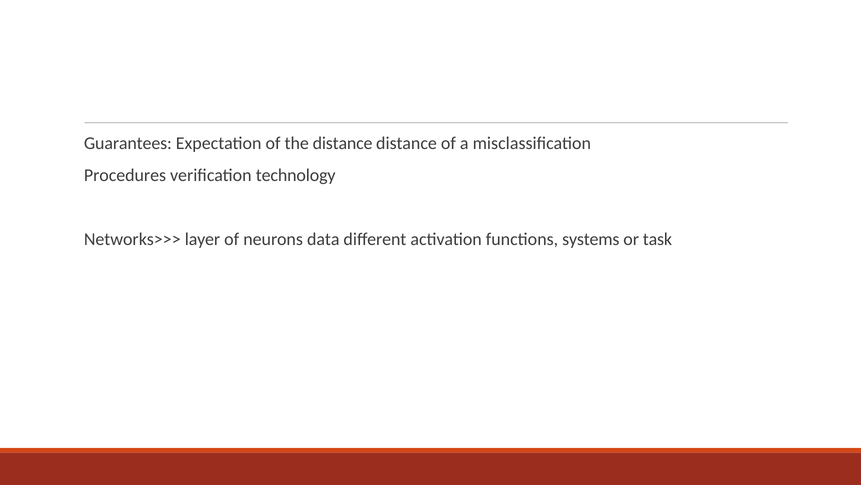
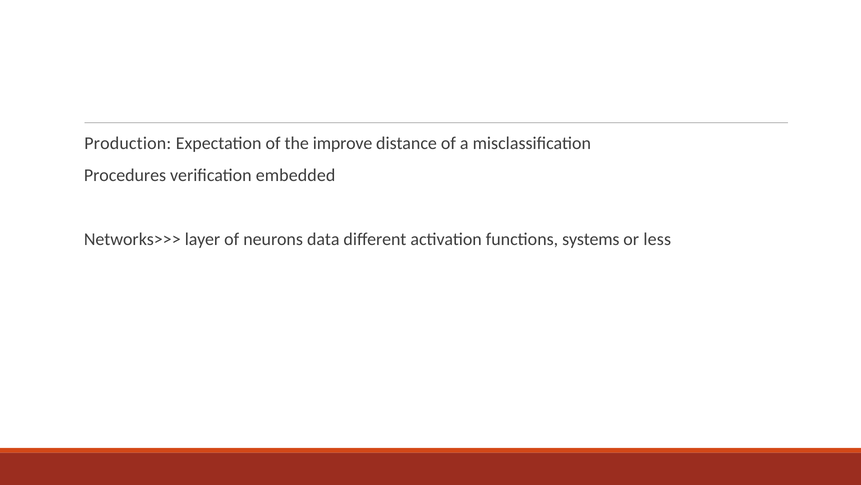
Guarantees: Guarantees -> Production (128, 143)
the distance: distance -> improve (343, 143)
technology: technology -> embedded (296, 175)
task: task -> less (657, 239)
